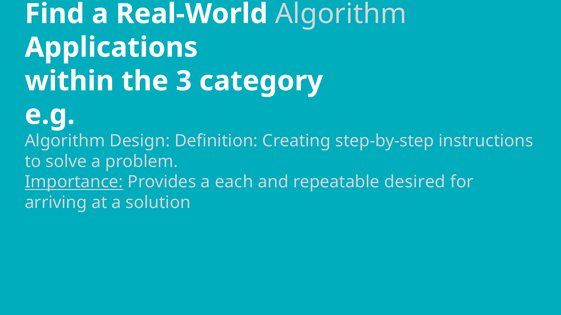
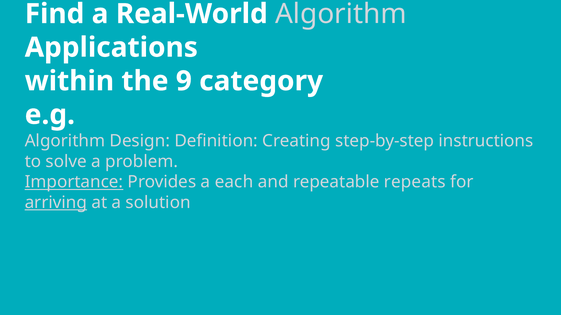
3: 3 -> 9 (184, 81)
desired: desired -> repeats (415, 182)
arriving underline: none -> present (56, 203)
